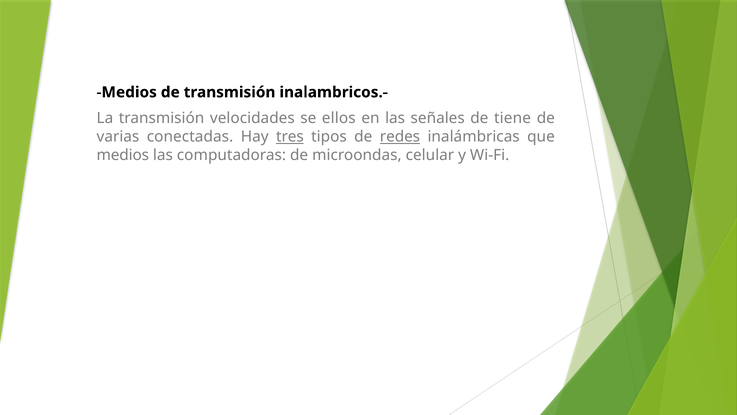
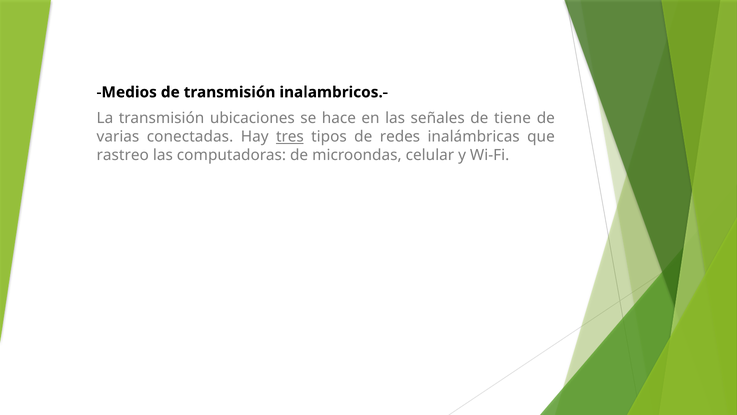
velocidades: velocidades -> ubicaciones (252, 118)
ellos: ellos -> hace (339, 118)
redes underline: present -> none (400, 137)
medios: medios -> rastreo (123, 155)
